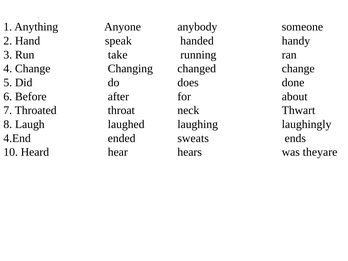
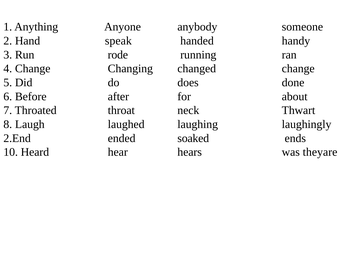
take: take -> rode (118, 55)
4.End: 4.End -> 2.End (17, 138)
sweats: sweats -> soaked (193, 138)
